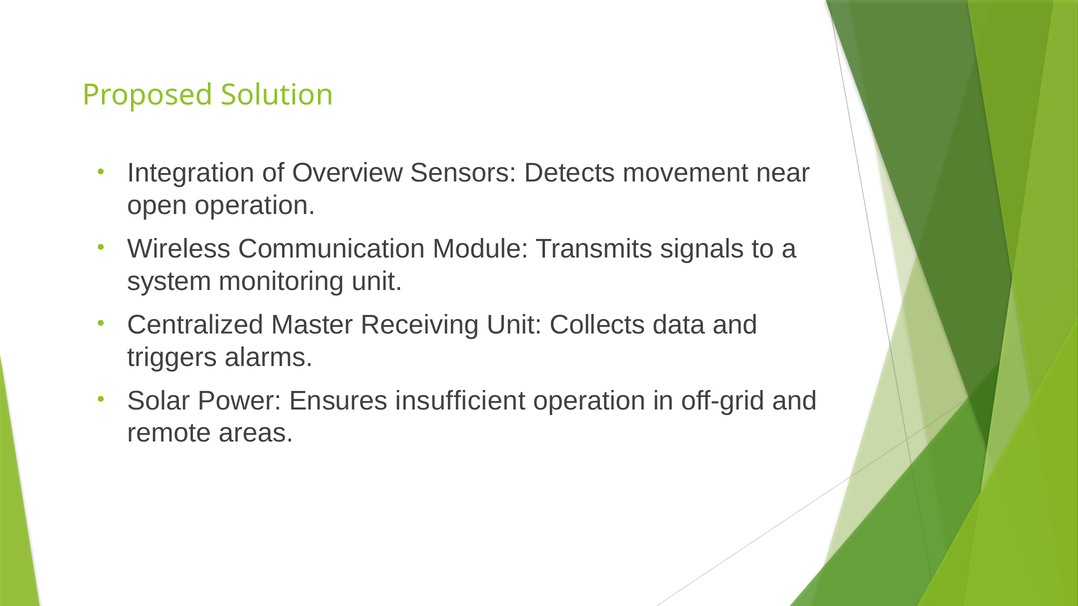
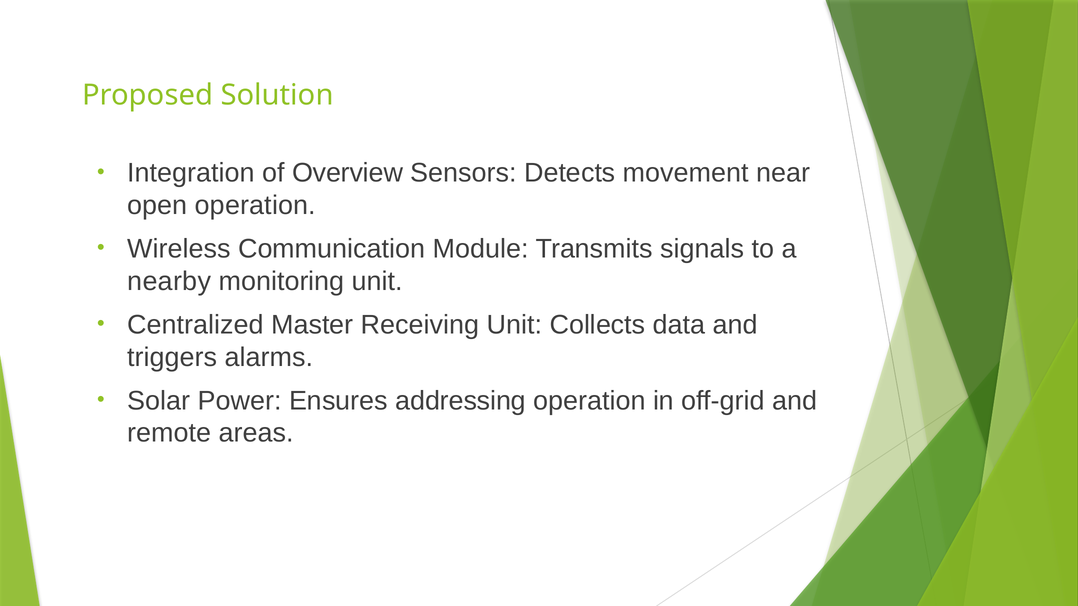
system: system -> nearby (169, 281)
insufficient: insufficient -> addressing (461, 401)
